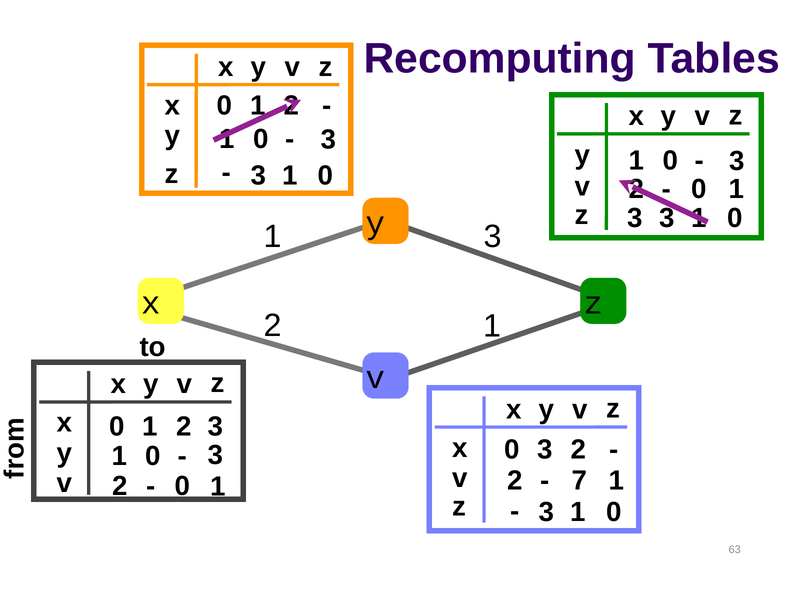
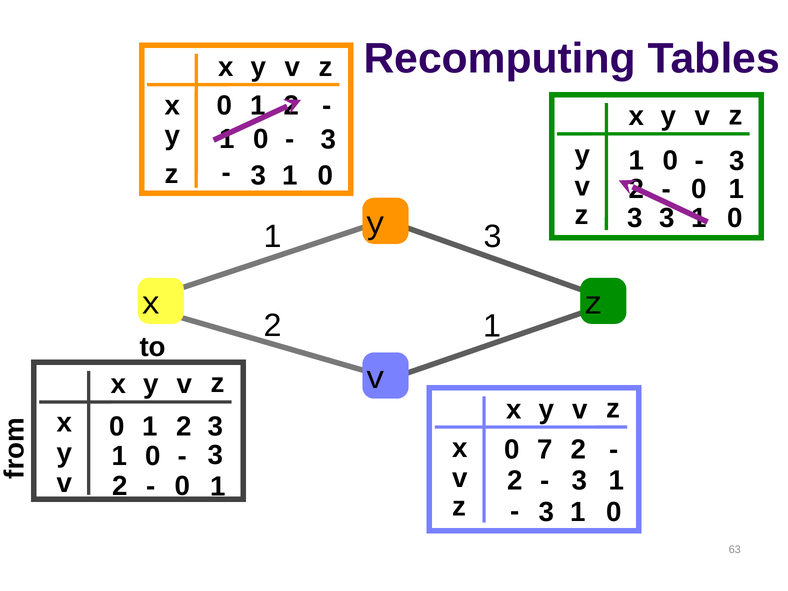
0 3: 3 -> 7 (545, 450)
7: 7 -> 3 (579, 481)
